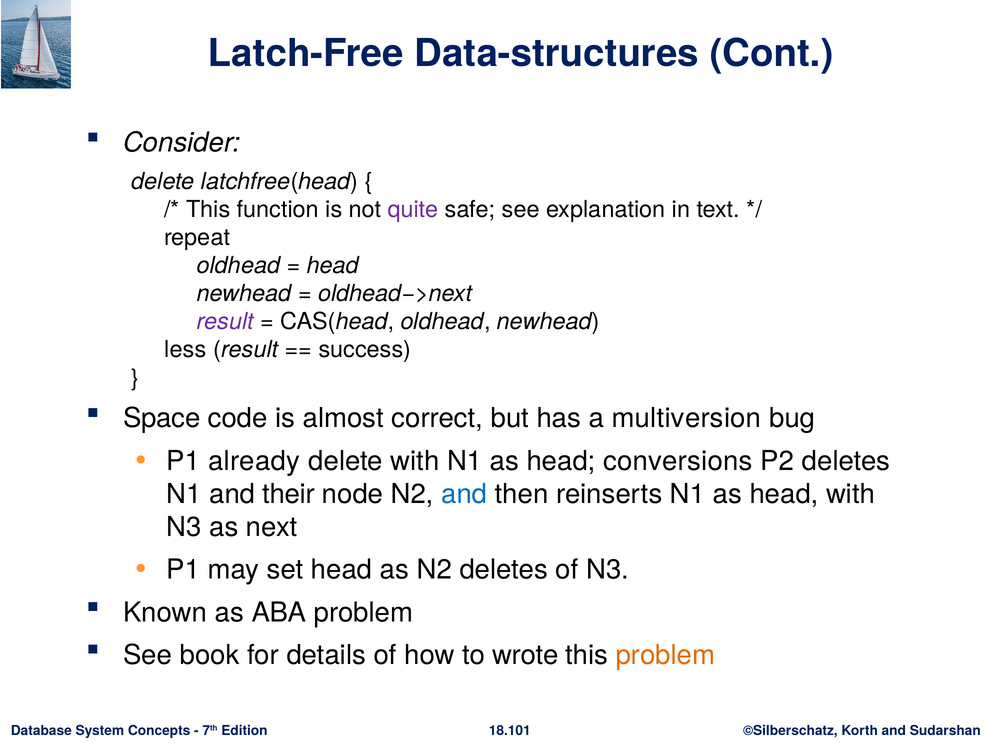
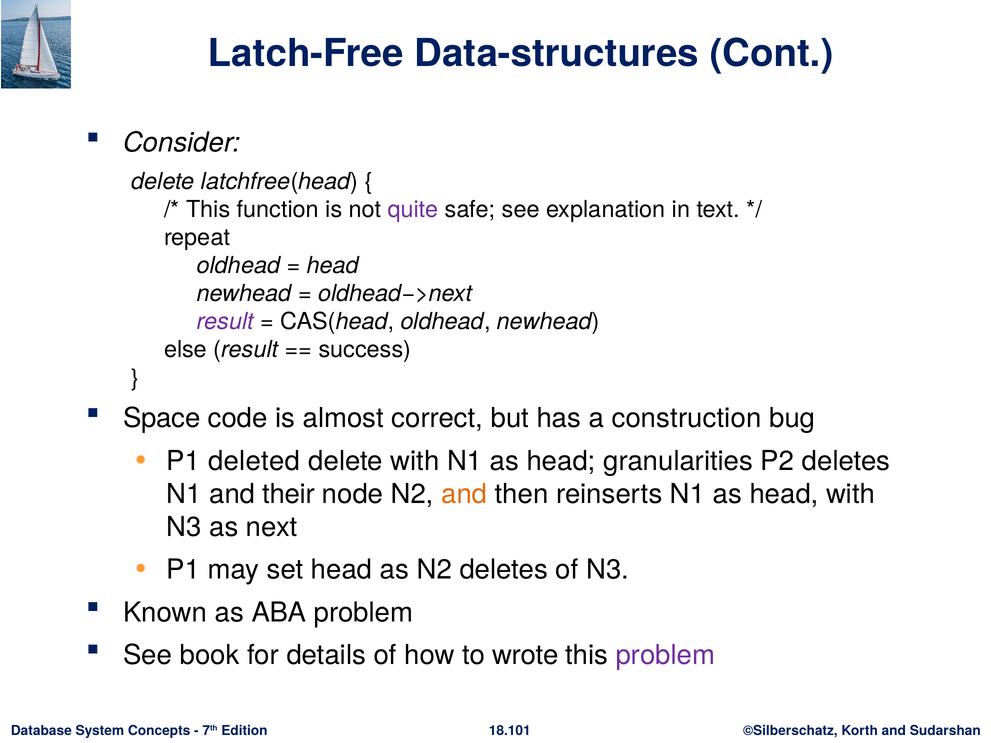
less: less -> else (185, 350)
multiversion: multiversion -> construction (686, 418)
already: already -> deleted (254, 461)
conversions: conversions -> granularities (678, 461)
and colour: blue -> orange (464, 494)
problem colour: orange -> purple (665, 655)
